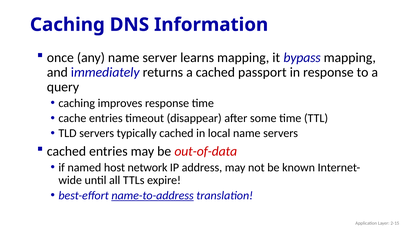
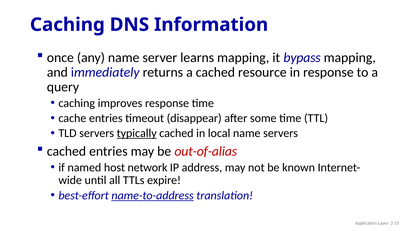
passport: passport -> resource (262, 72)
typically underline: none -> present (137, 133)
out-of-data: out-of-data -> out-of-alias (206, 151)
